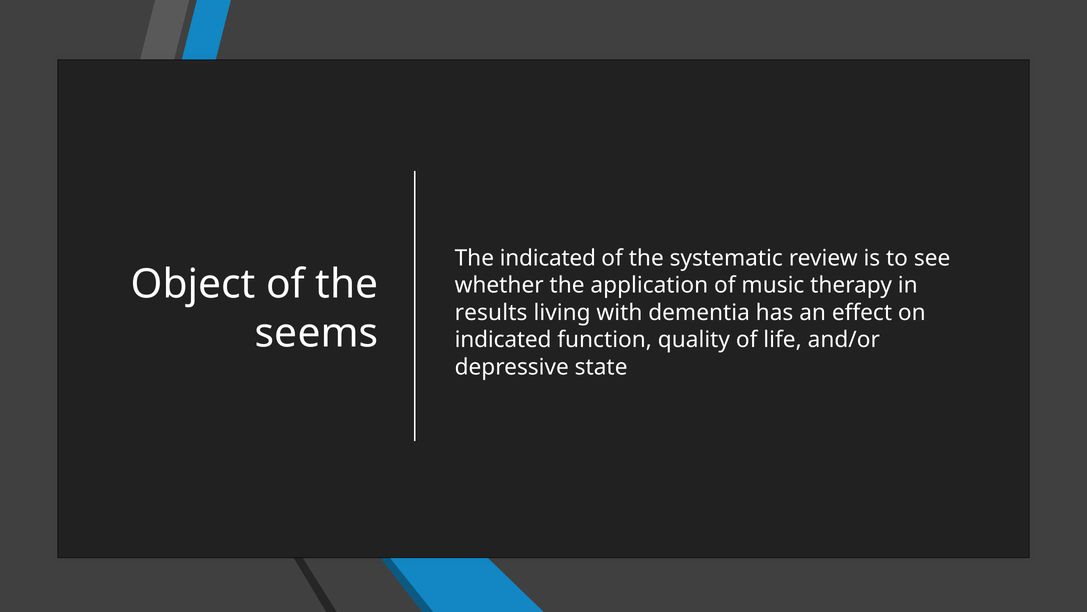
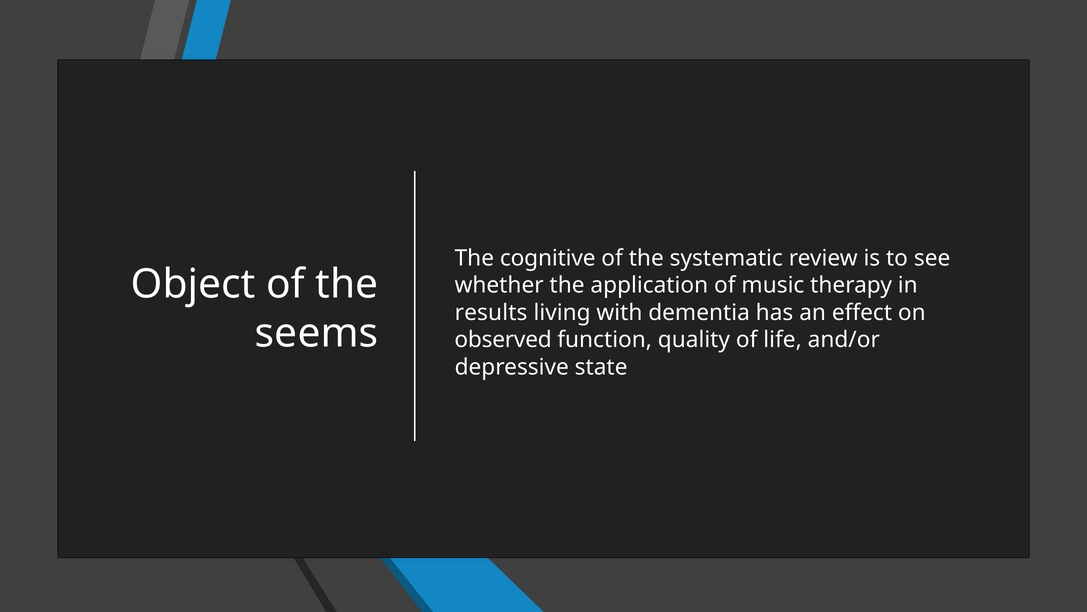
The indicated: indicated -> cognitive (548, 258)
indicated: indicated -> observed (503, 340)
